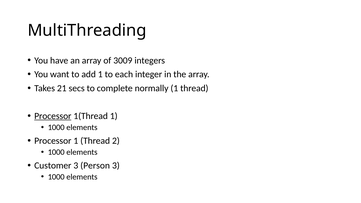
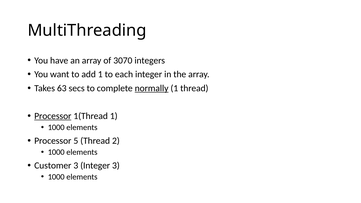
3009: 3009 -> 3070 (123, 60)
21: 21 -> 63 (62, 88)
normally underline: none -> present (152, 88)
Processor 1: 1 -> 5 (76, 141)
3 Person: Person -> Integer (95, 166)
